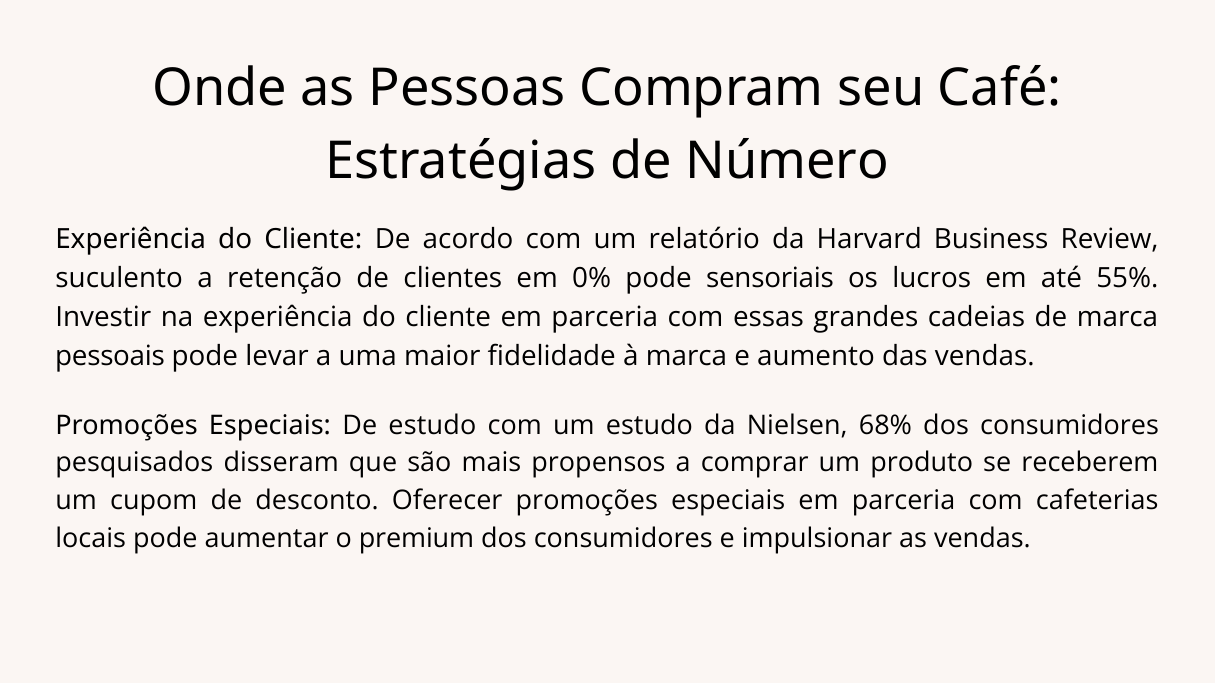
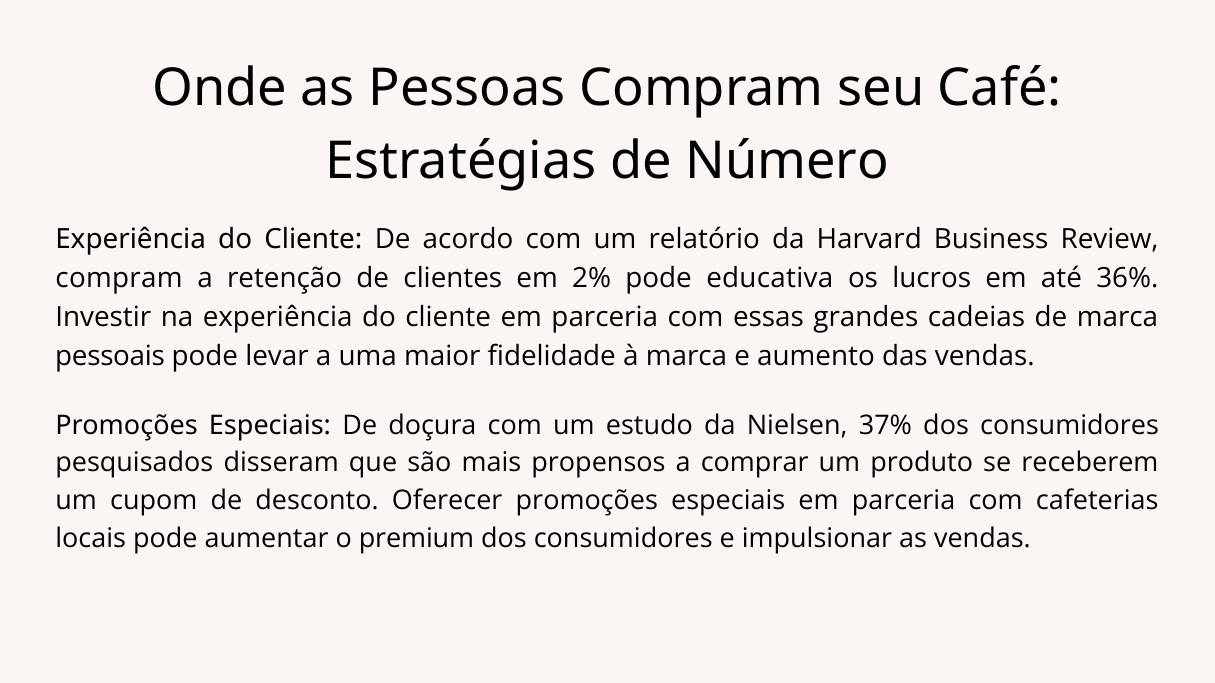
suculento: suculento -> compram (119, 278)
0%: 0% -> 2% (592, 278)
sensoriais: sensoriais -> educativa (770, 278)
55%: 55% -> 36% (1127, 278)
De estudo: estudo -> doçura (432, 426)
68%: 68% -> 37% (885, 426)
